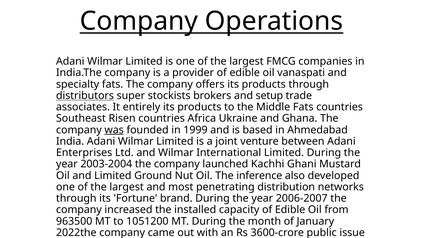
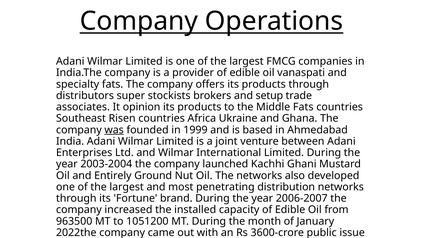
distributors underline: present -> none (85, 96)
It entirely: entirely -> opinion (142, 107)
and Limited: Limited -> Entirely (113, 176)
The inference: inference -> networks (259, 176)
